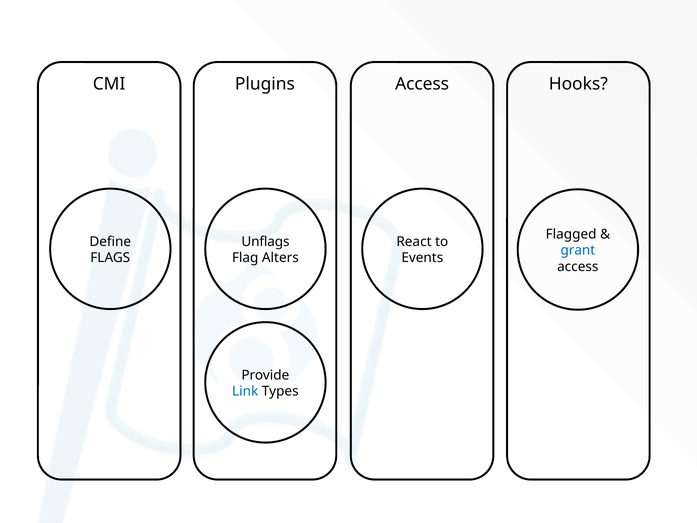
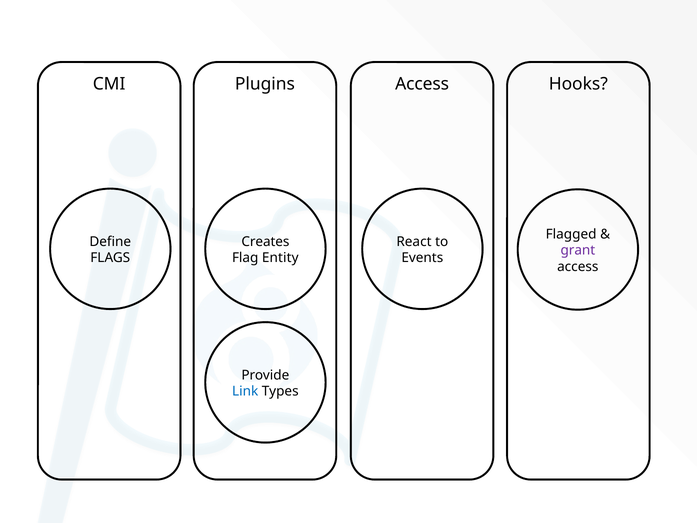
Unflags: Unflags -> Creates (265, 242)
grant colour: blue -> purple (578, 250)
Alters: Alters -> Entity (280, 258)
